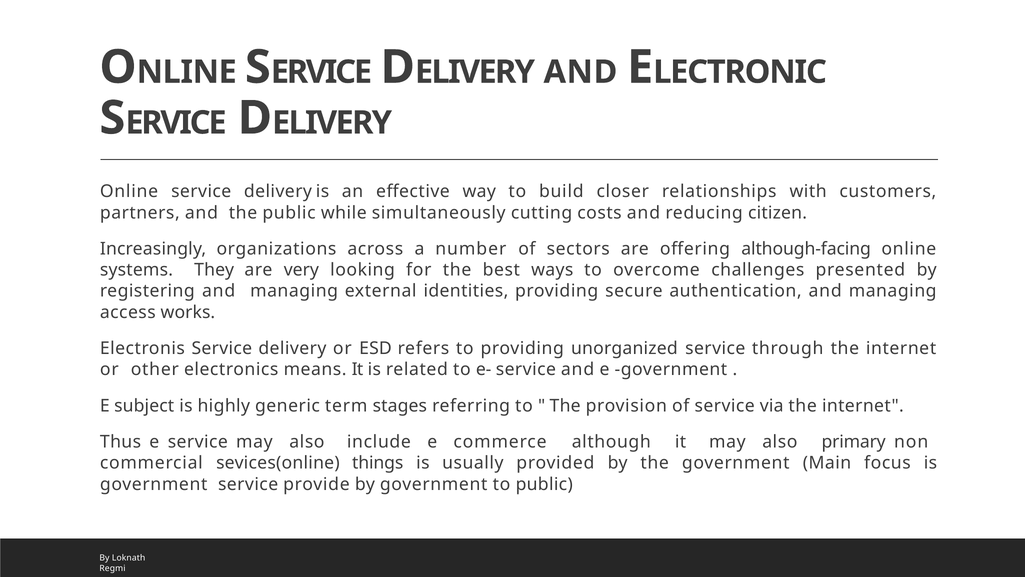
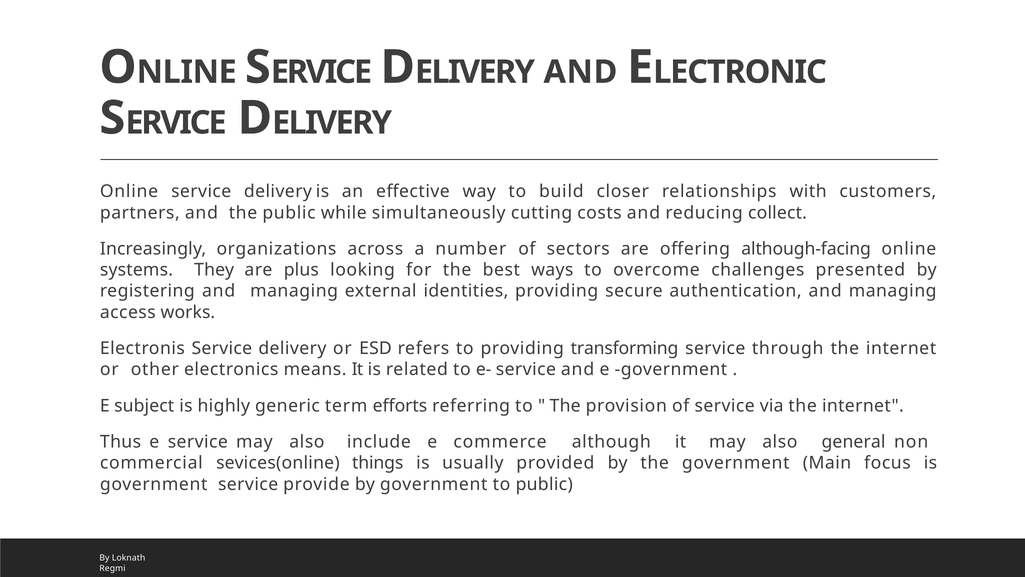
citizen: citizen -> collect (778, 213)
very: very -> plus (301, 270)
unorganized: unorganized -> transforming (625, 348)
stages: stages -> eﬀorts (400, 406)
primary: primary -> general (853, 442)
